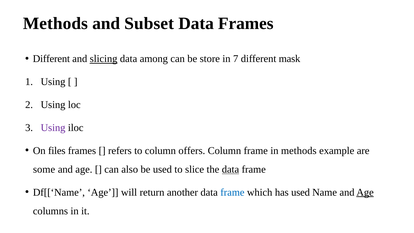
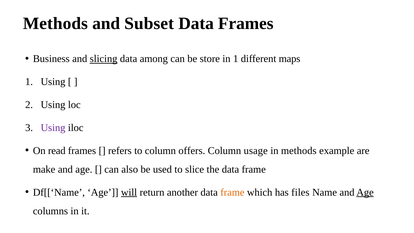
Different: Different -> Business (51, 59)
in 7: 7 -> 1 (236, 59)
mask: mask -> maps (290, 59)
files: files -> read (57, 151)
Column frame: frame -> usage (256, 151)
some: some -> make (44, 169)
data underline: present -> none (230, 169)
will underline: none -> present (129, 192)
frame colour: blue -> orange (232, 192)
has used: used -> files (300, 192)
